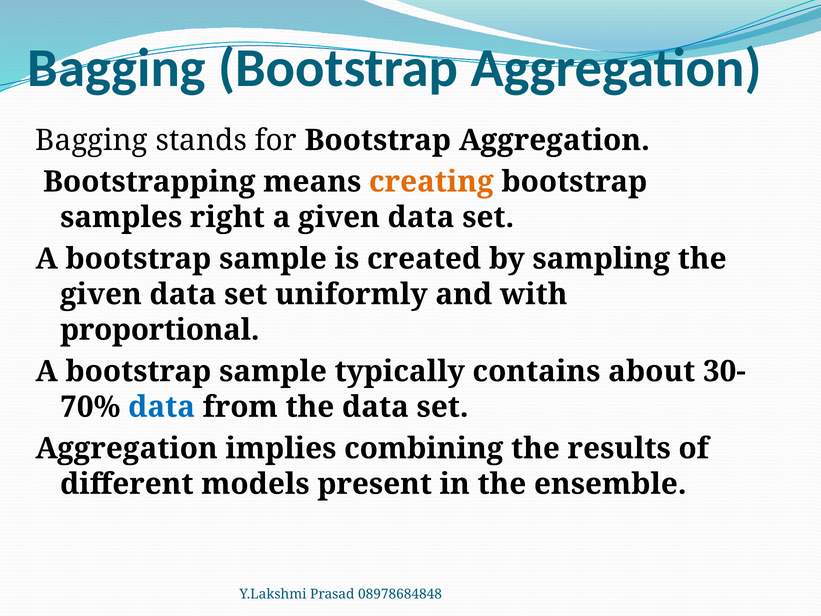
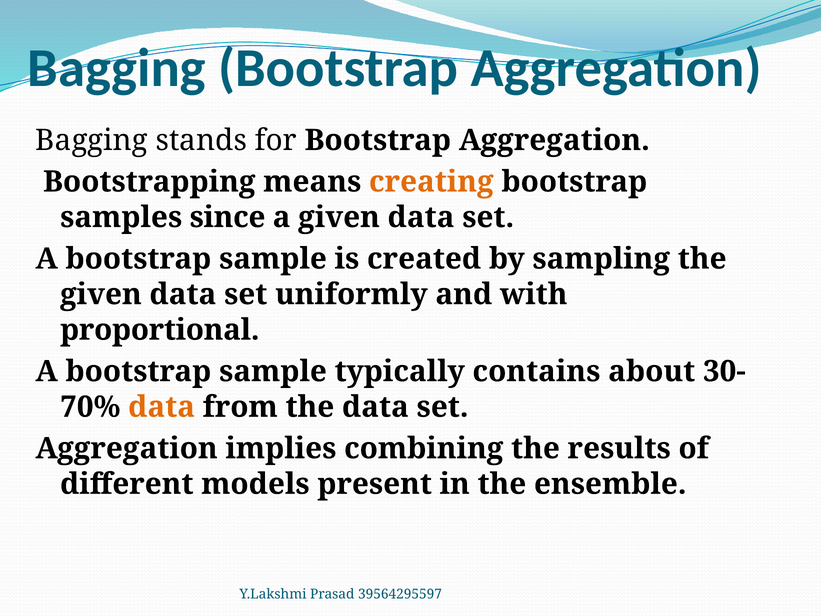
right: right -> since (227, 217)
data colour: blue -> orange (162, 407)
08978684848: 08978684848 -> 39564295597 (400, 594)
